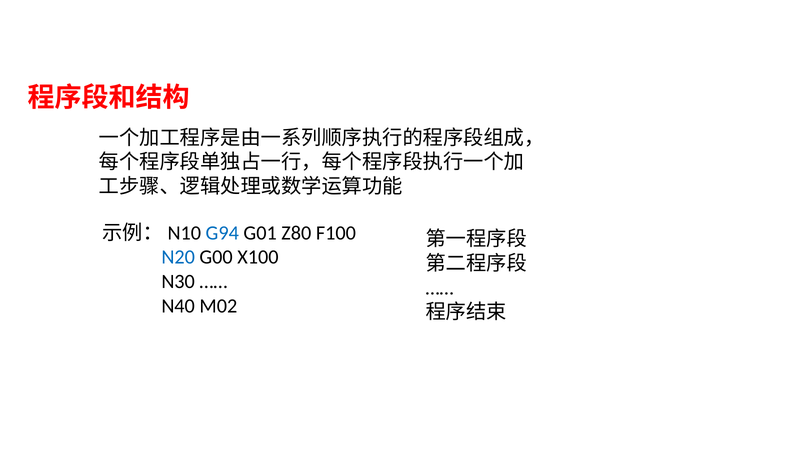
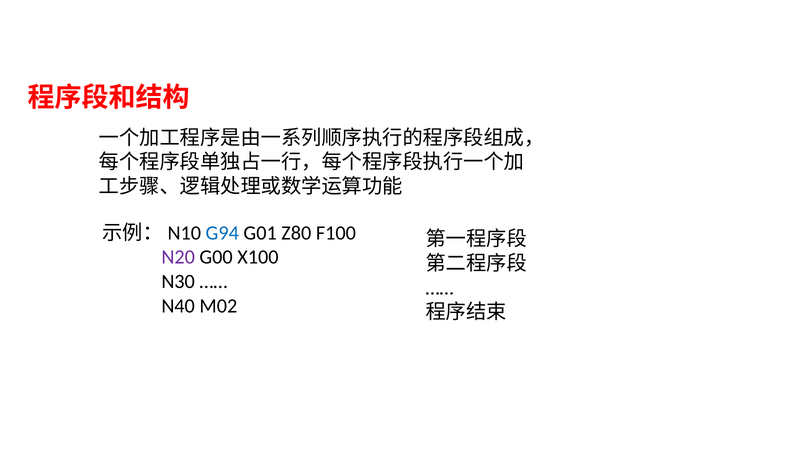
N20 colour: blue -> purple (178, 257)
